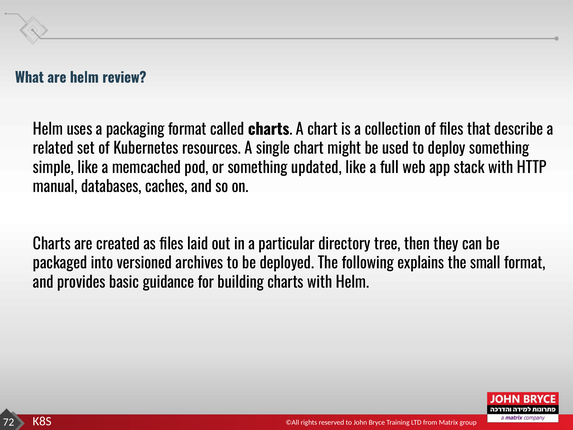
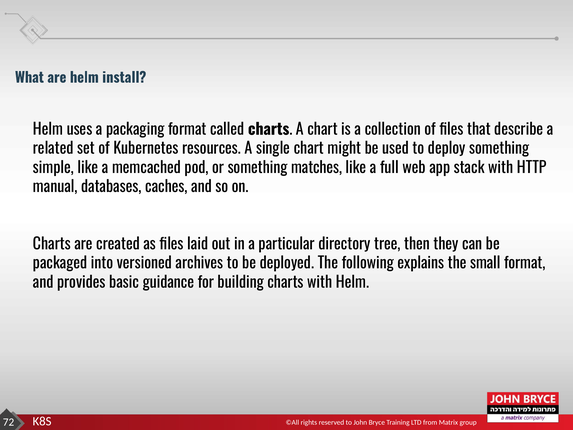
review: review -> install (124, 78)
updated: updated -> matches (317, 168)
